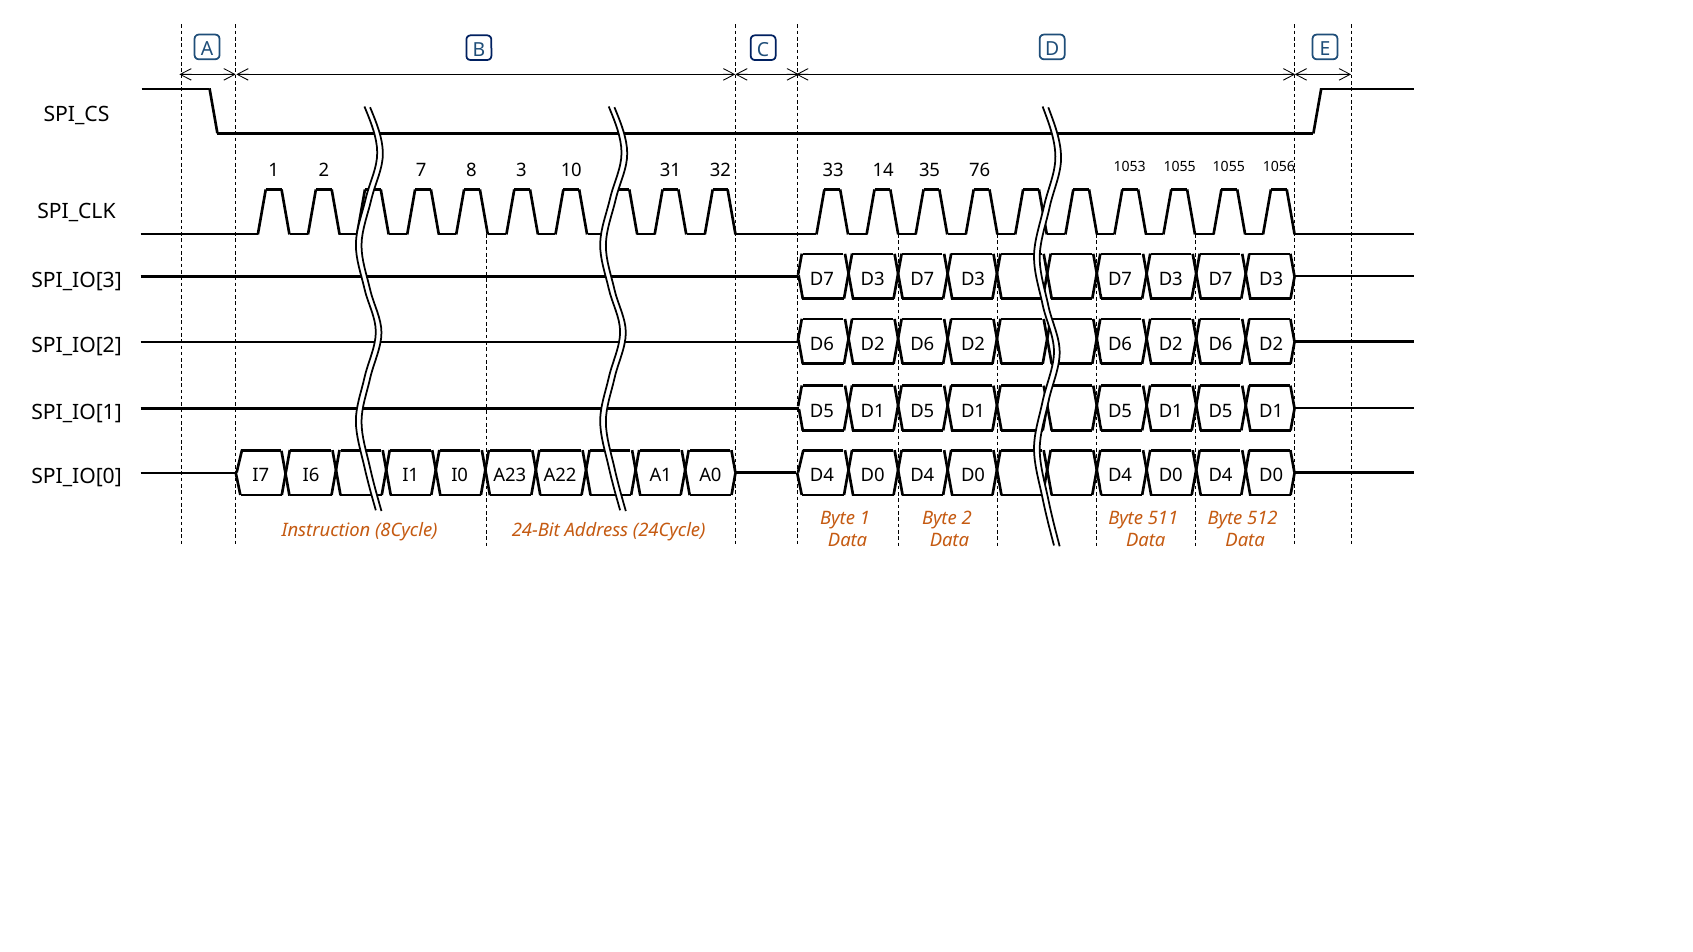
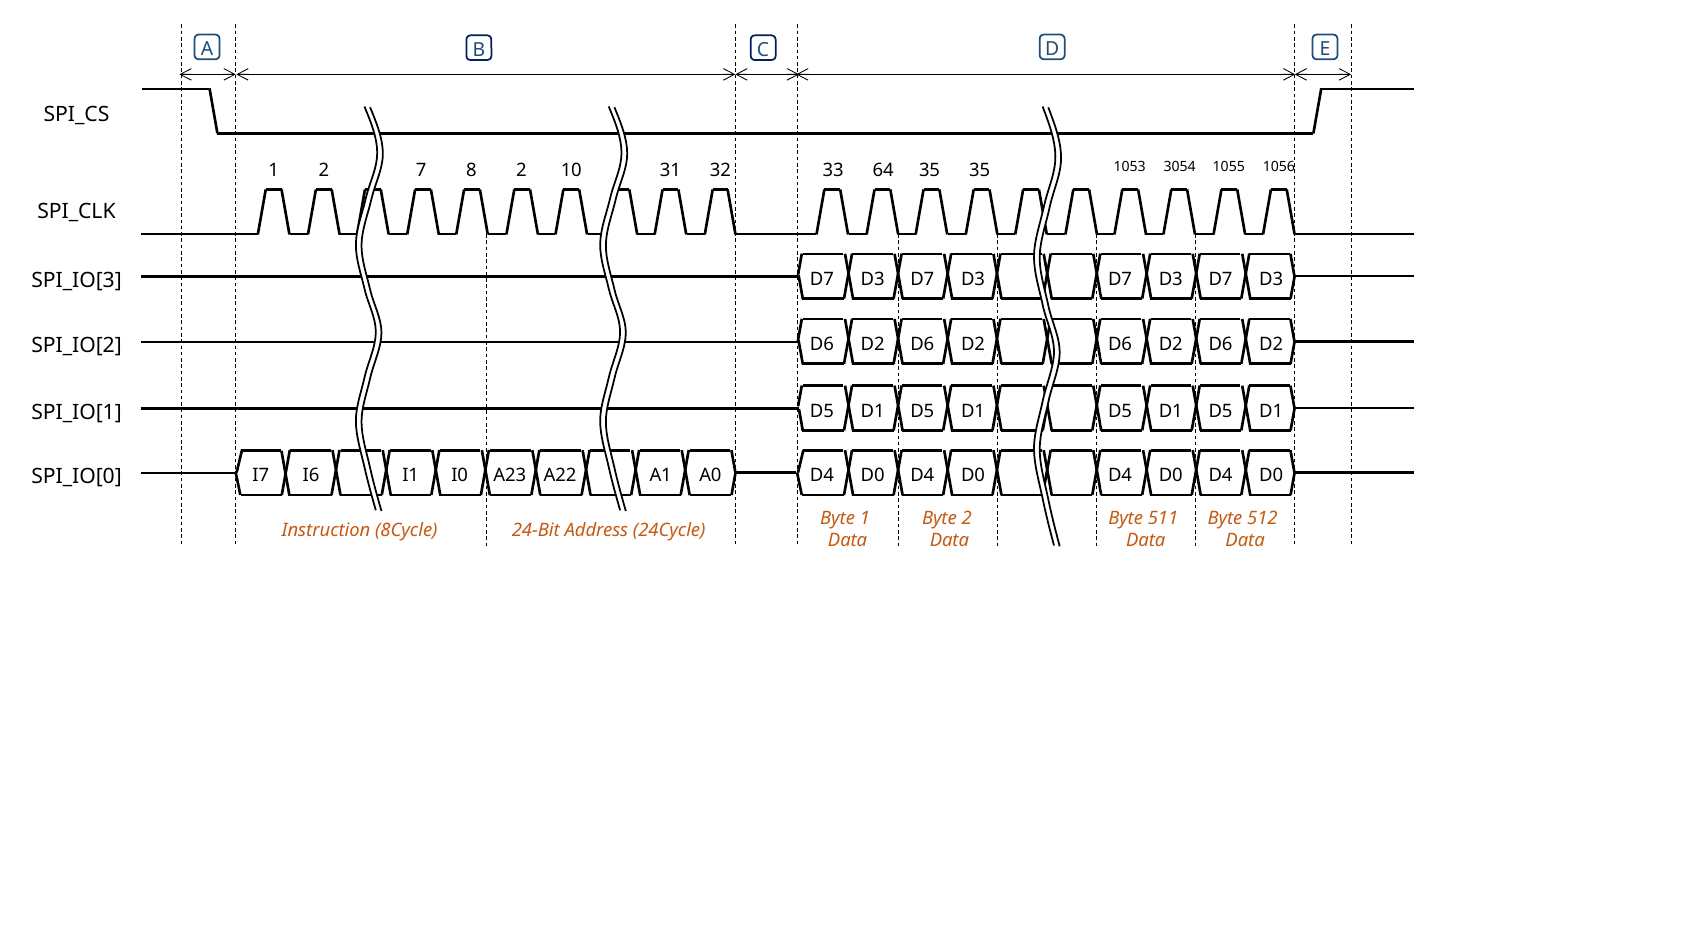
8 3: 3 -> 2 (521, 170)
14: 14 -> 64 (883, 170)
35 76: 76 -> 35 (980, 170)
1053 1055: 1055 -> 3054 (1180, 167)
